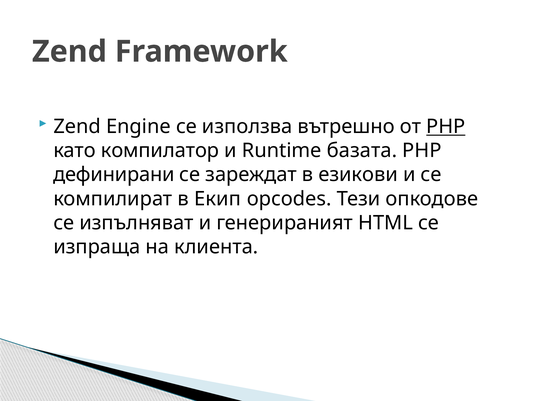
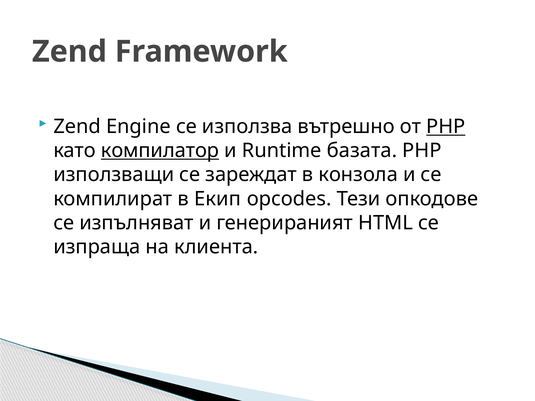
компилатор underline: none -> present (160, 151)
дефинирани: дефинирани -> използващи (114, 175)
езикови: езикови -> конзола (358, 175)
